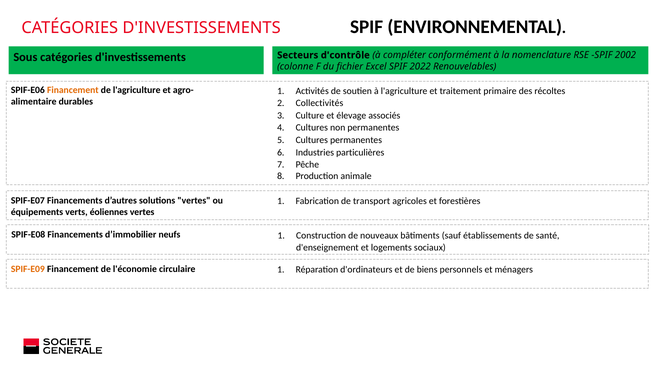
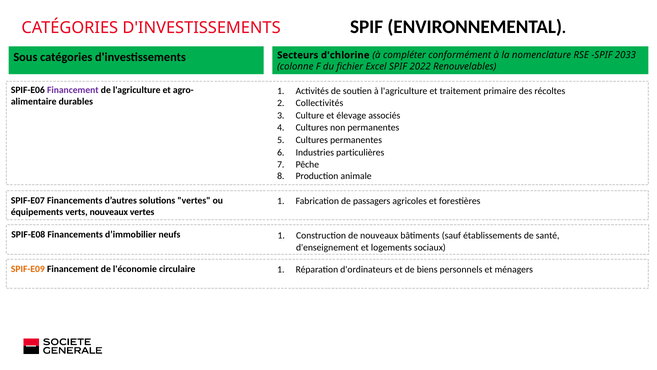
d'contrôle: d'contrôle -> d'chlorine (345, 55)
2002: 2002 -> 2033 (625, 55)
Financement colour: orange -> purple (73, 90)
transport: transport -> passagers (372, 201)
verts éoliennes: éoliennes -> nouveaux (109, 212)
